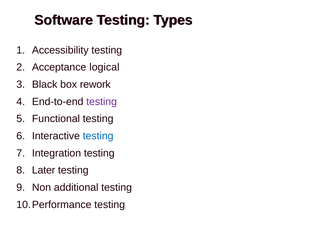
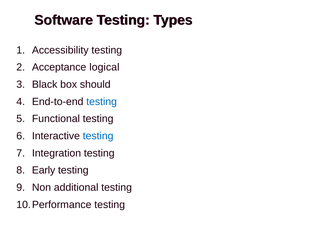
rework: rework -> should (95, 84)
testing colour: purple -> blue (102, 102)
Later: Later -> Early (44, 170)
